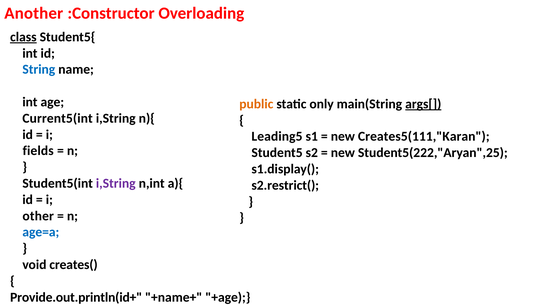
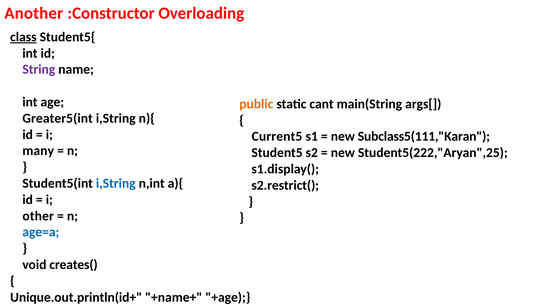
String colour: blue -> purple (39, 69)
only: only -> cant (322, 104)
args[ underline: present -> none (423, 104)
Current5(int: Current5(int -> Greater5(int (58, 118)
Leading5: Leading5 -> Current5 (277, 136)
Creates5(111,"Karan: Creates5(111,"Karan -> Subclass5(111,"Karan (424, 136)
fields: fields -> many (38, 151)
i,String colour: purple -> blue (116, 183)
Provide.out.println(id+: Provide.out.println(id+ -> Unique.out.println(id+ (76, 297)
